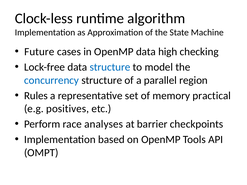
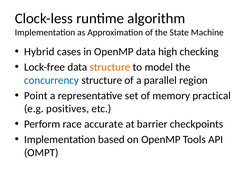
Future: Future -> Hybrid (39, 52)
structure colour: blue -> orange (110, 67)
Rules: Rules -> Point (36, 96)
analyses: analyses -> accurate (104, 124)
